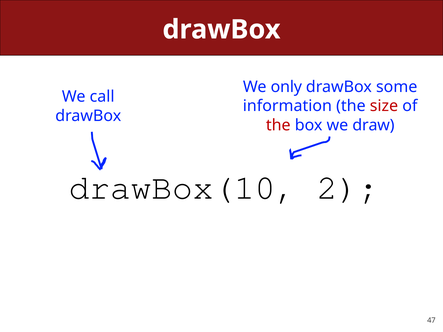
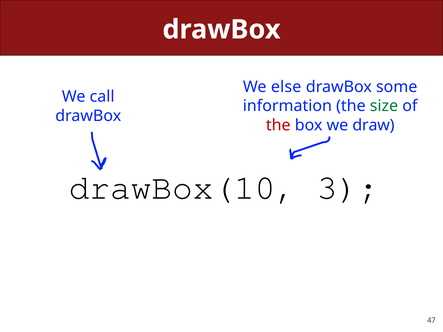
only: only -> else (286, 87)
size colour: red -> green (384, 106)
2: 2 -> 3 (348, 188)
